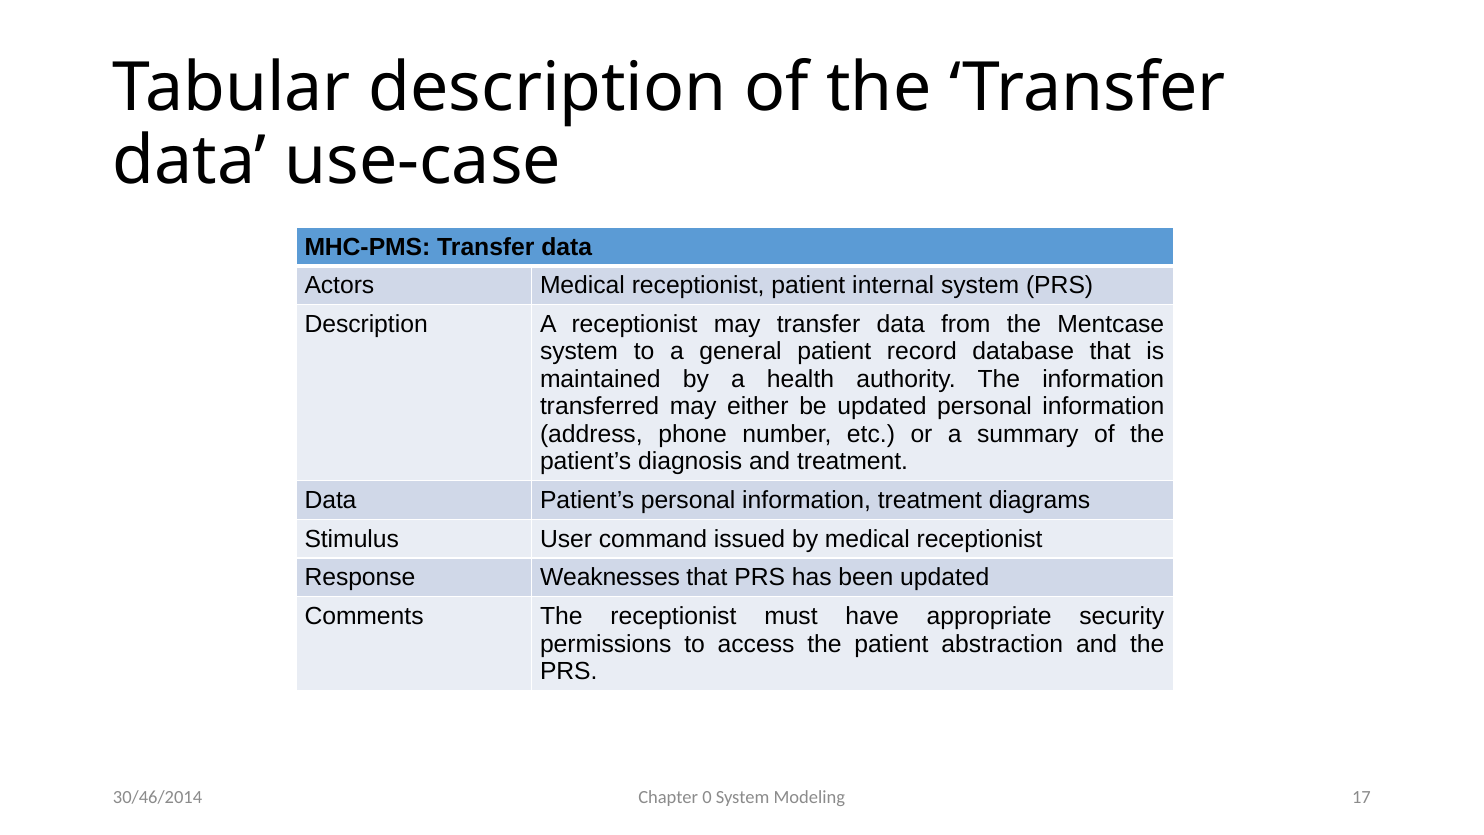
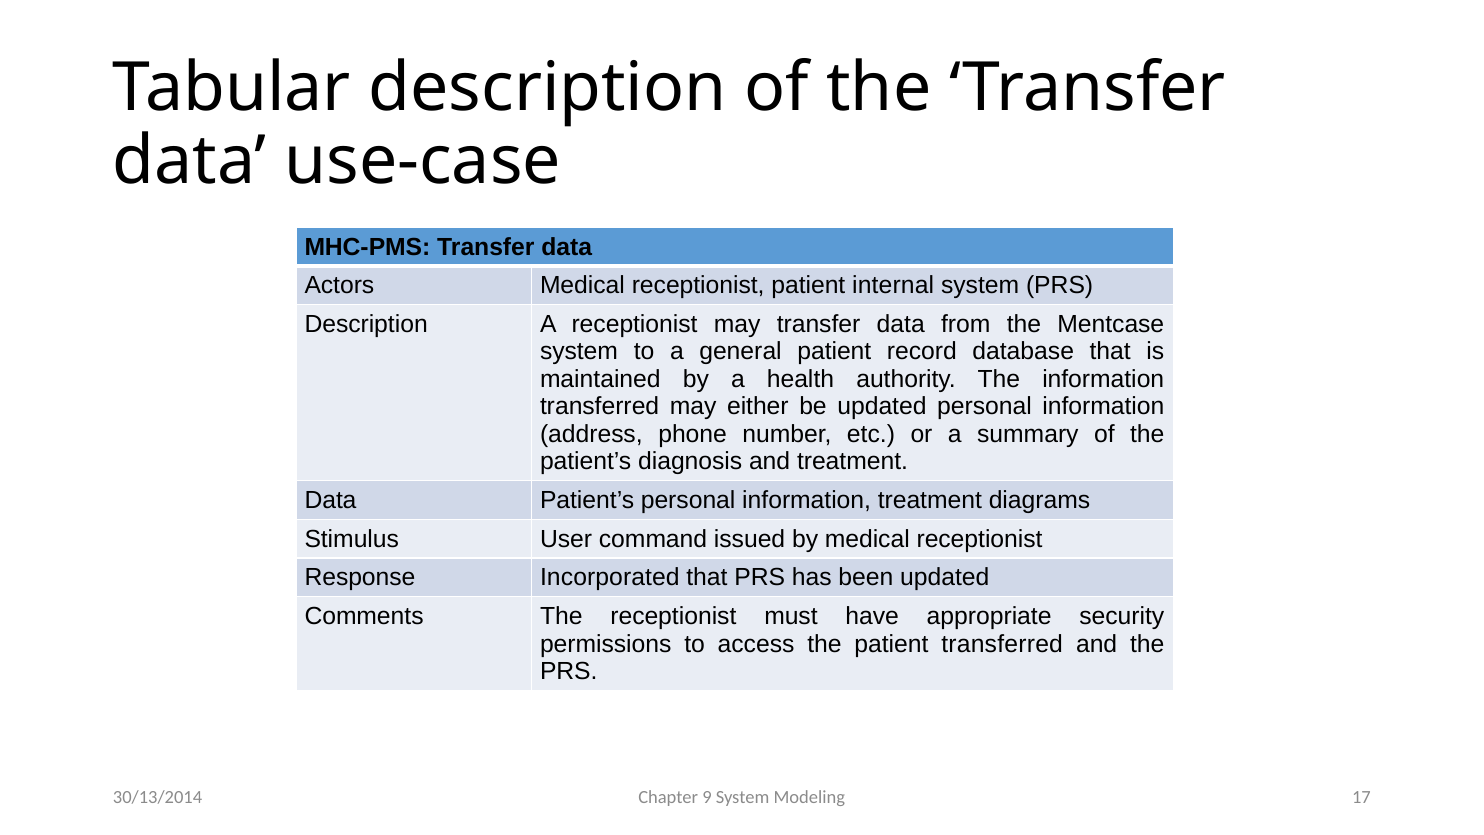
Weaknesses: Weaknesses -> Incorporated (610, 578)
patient abstraction: abstraction -> transferred (1002, 644)
30/46/2014: 30/46/2014 -> 30/13/2014 (158, 797)
0: 0 -> 9 (707, 797)
